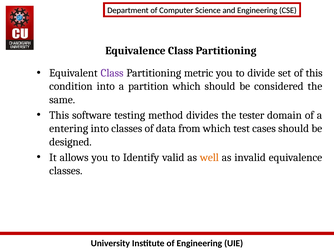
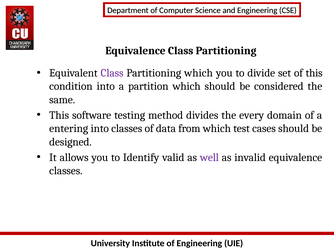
Partitioning metric: metric -> which (199, 73)
tester: tester -> every (252, 115)
well colour: orange -> purple (209, 158)
